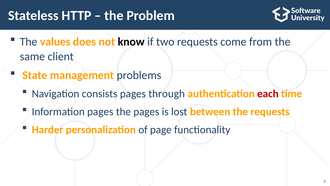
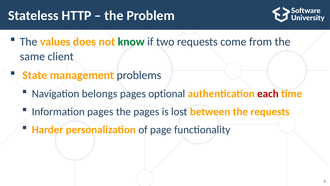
know colour: black -> green (131, 42)
consists: consists -> belongs (100, 94)
through: through -> optional (167, 94)
